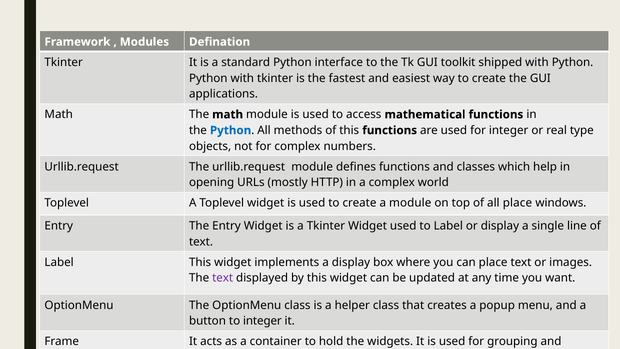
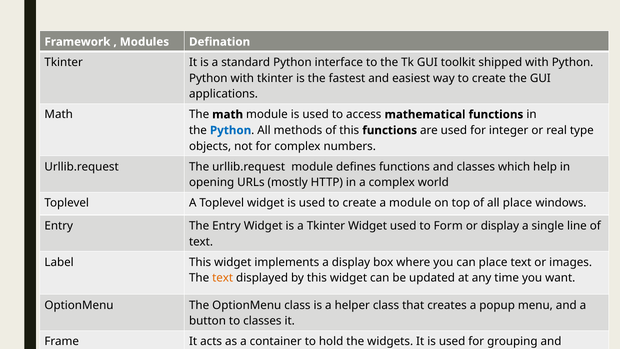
to Label: Label -> Form (448, 226)
text colour: purple -> orange (223, 278)
to integer: integer -> classes (262, 321)
